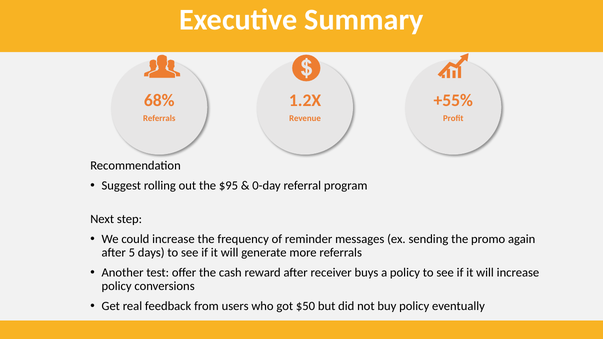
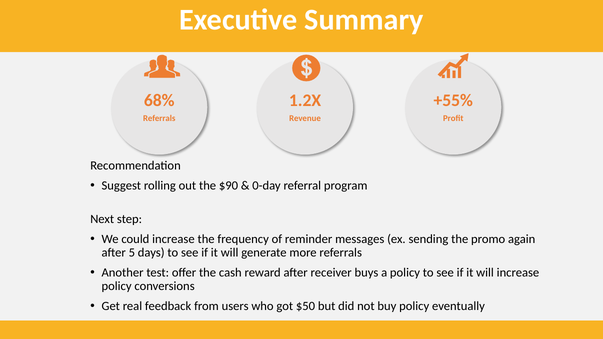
$95: $95 -> $90 (229, 186)
